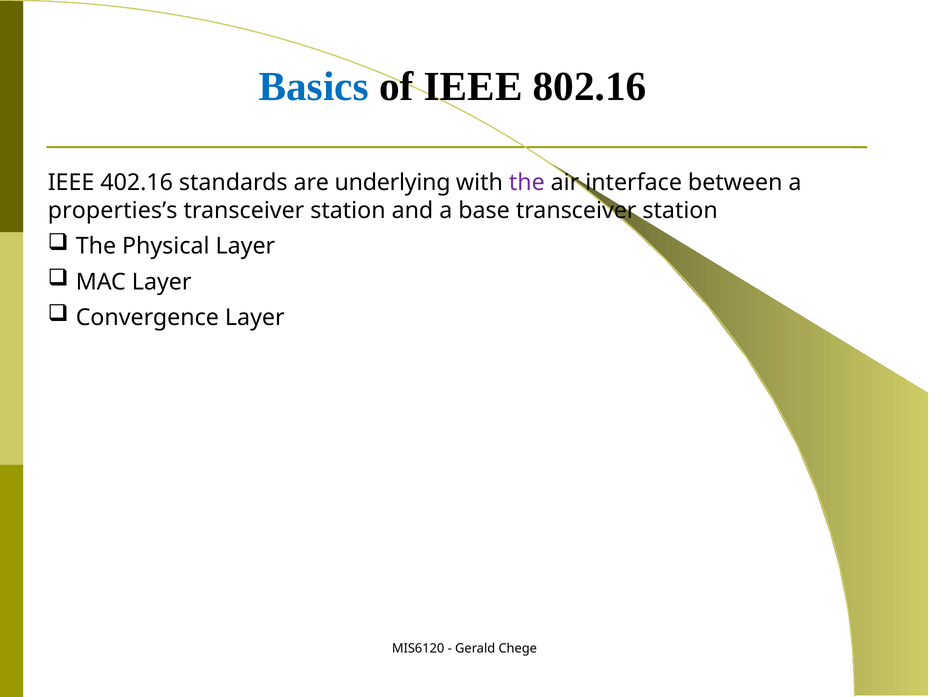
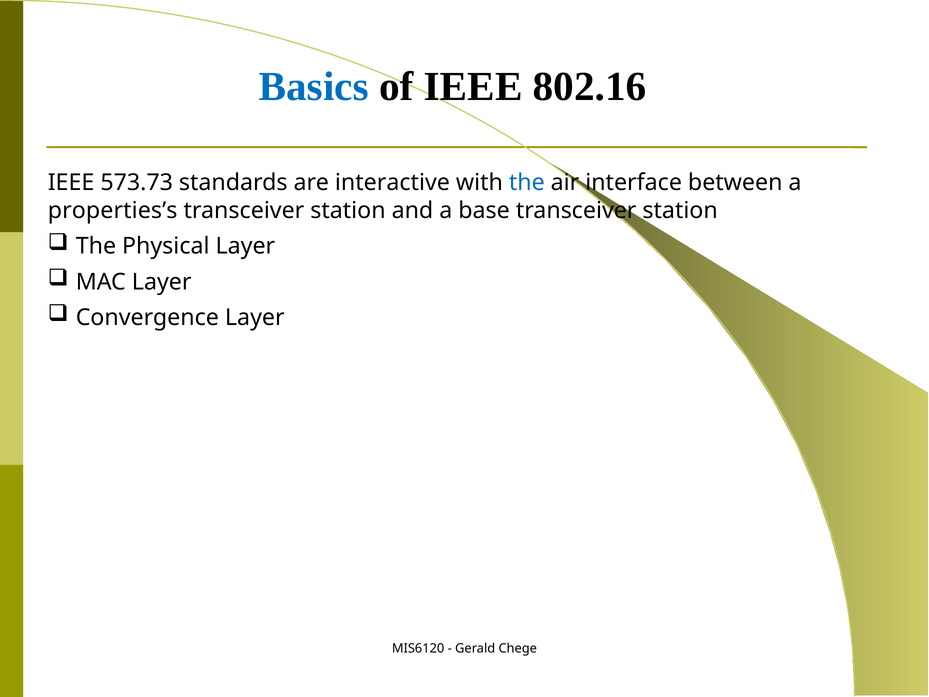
402.16: 402.16 -> 573.73 (137, 183)
underlying: underlying -> interactive (392, 183)
the colour: purple -> blue (527, 183)
